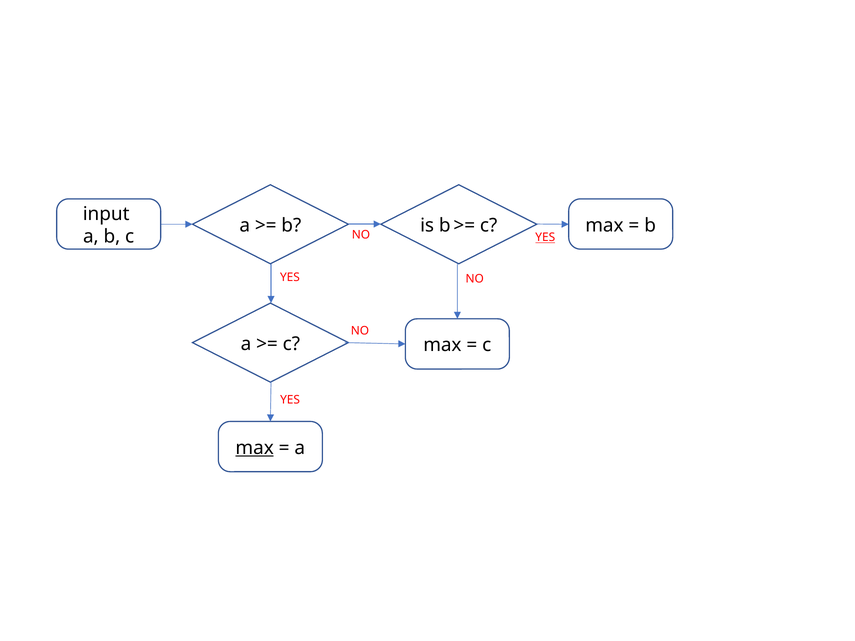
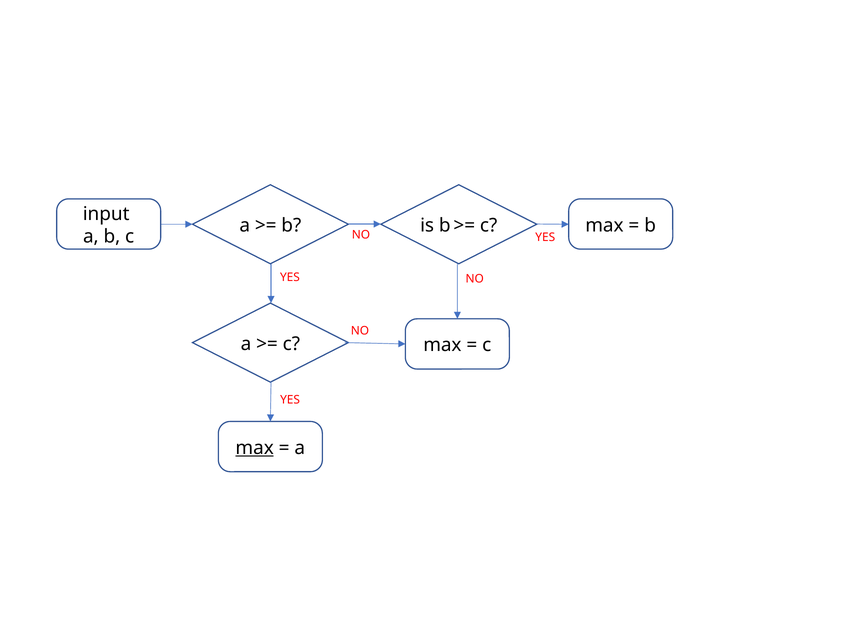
YES underline: present -> none (545, 238)
